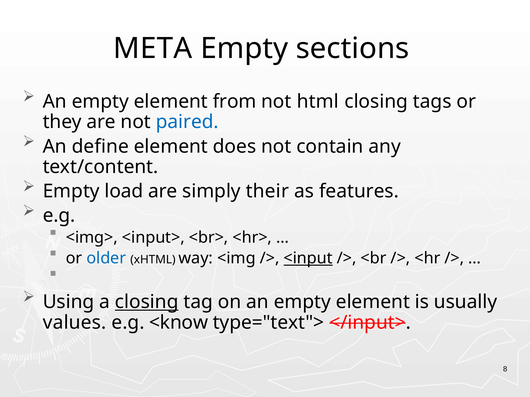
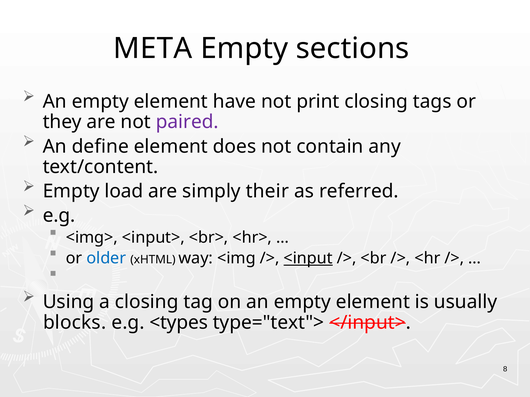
from: from -> have (234, 102)
html: html -> print (318, 102)
paired colour: blue -> purple (187, 122)
features: features -> referred (359, 192)
closing underline: present -> none (147, 302)
values: values -> blocks (75, 323)
<know: <know -> <types (179, 323)
